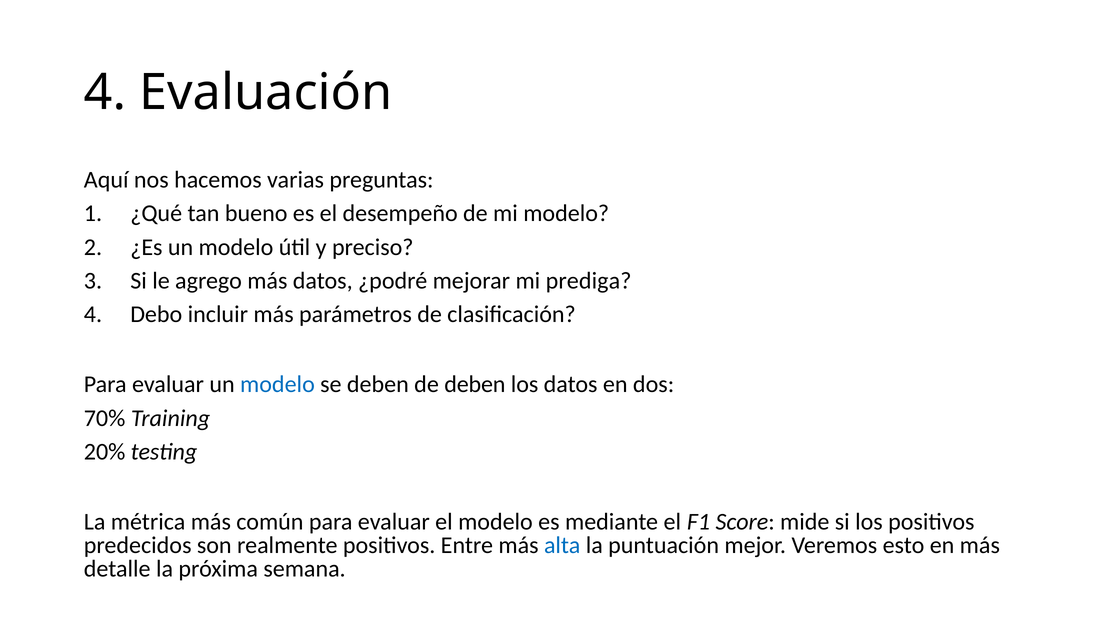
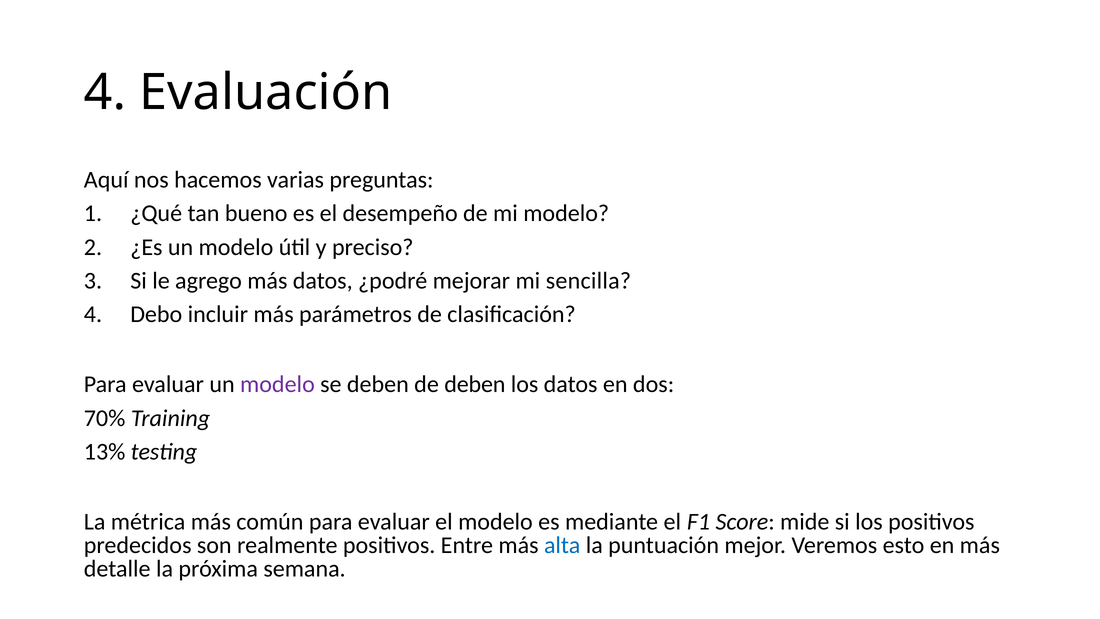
prediga: prediga -> sencilla (588, 281)
modelo colour: blue -> purple (277, 384)
20%: 20% -> 13% (105, 452)
